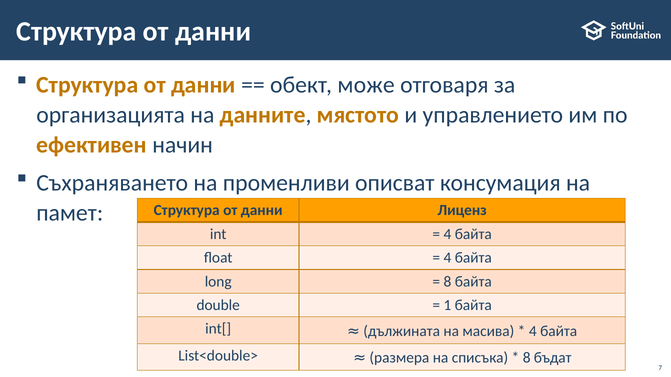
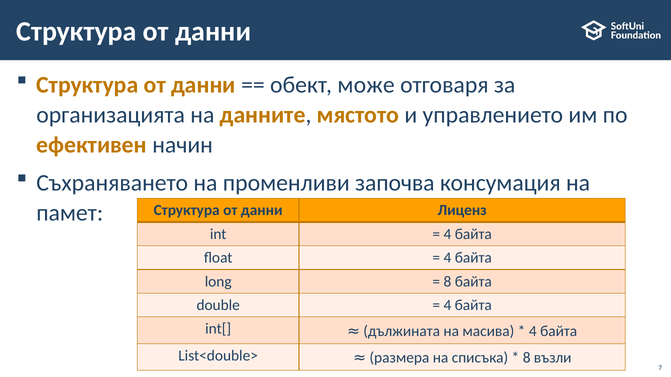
описват: описват -> започва (395, 183)
1: 1 -> 4 (447, 306)
бъдат: бъдат -> възли (553, 358)
